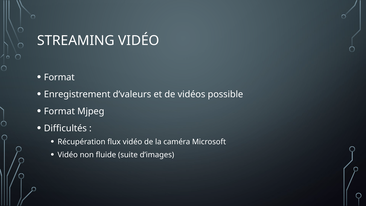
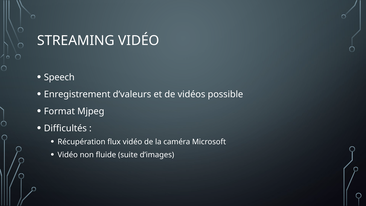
Format: Format -> Speech (59, 77)
